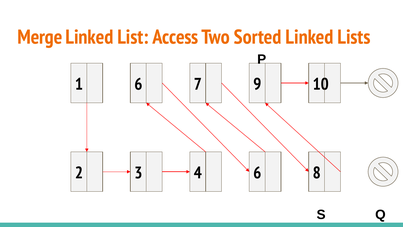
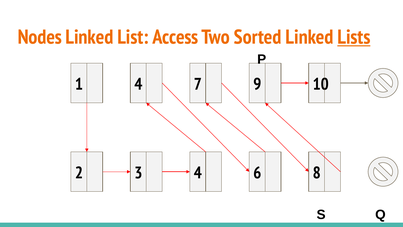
Merge: Merge -> Nodes (40, 37)
Lists underline: none -> present (354, 37)
1 6: 6 -> 4 (138, 84)
